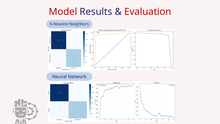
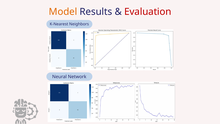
Model colour: red -> orange (63, 12)
